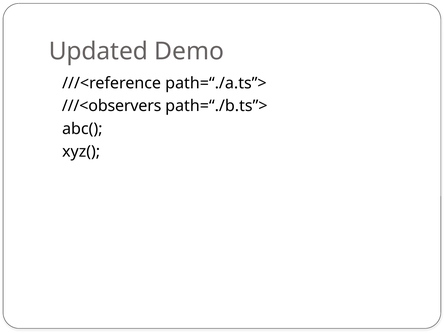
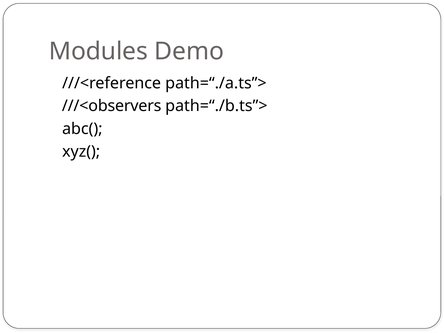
Updated: Updated -> Modules (98, 51)
